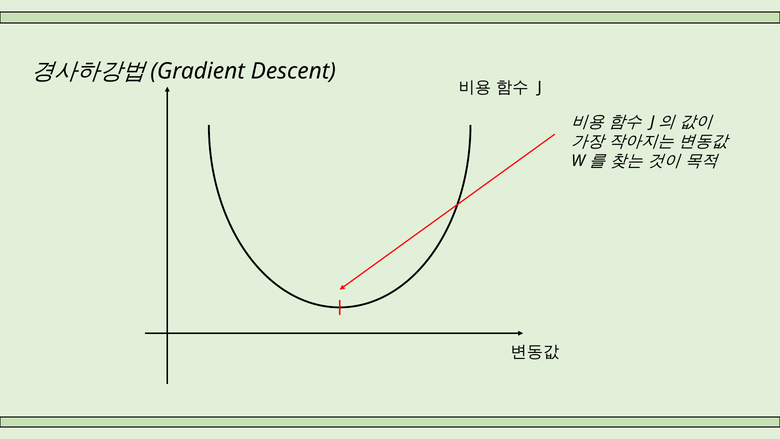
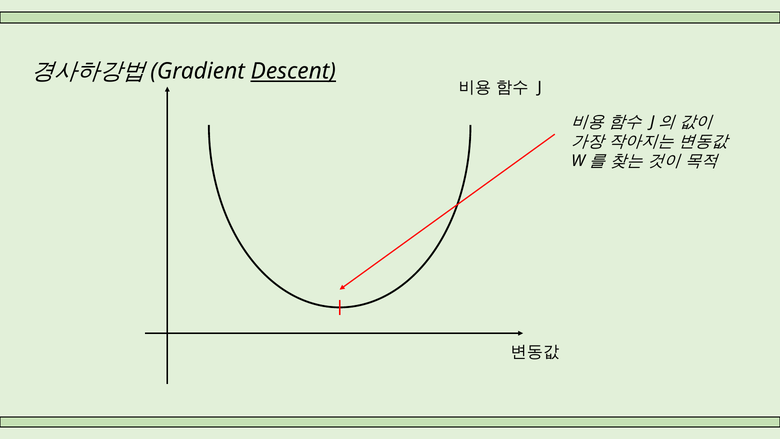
Descent underline: none -> present (293, 71)
